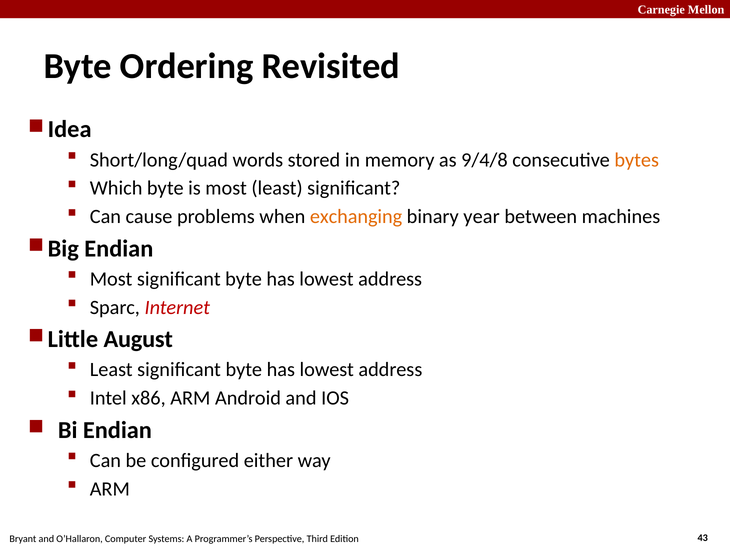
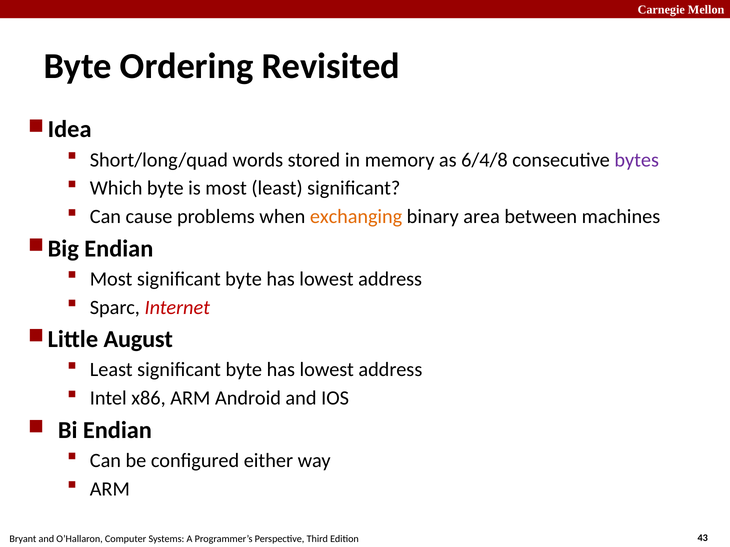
9/4/8: 9/4/8 -> 6/4/8 (484, 160)
bytes colour: orange -> purple (637, 160)
year: year -> area (482, 217)
